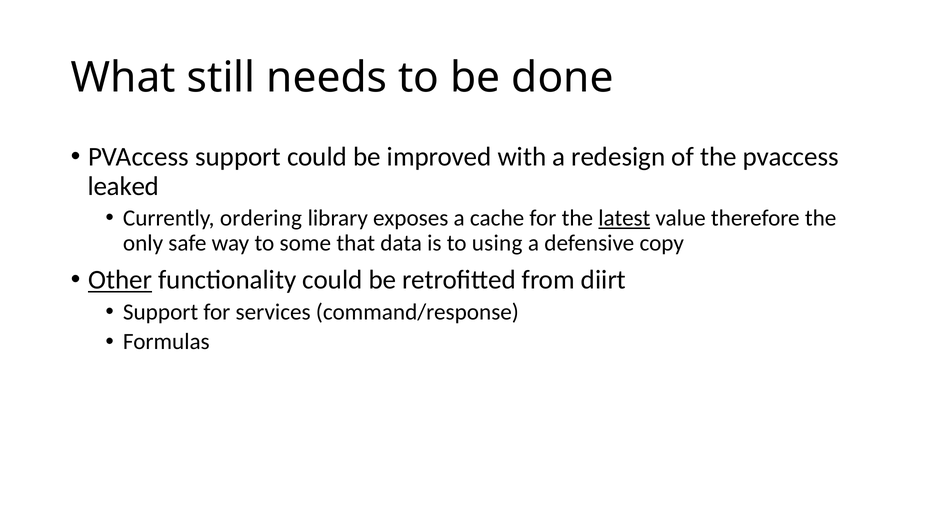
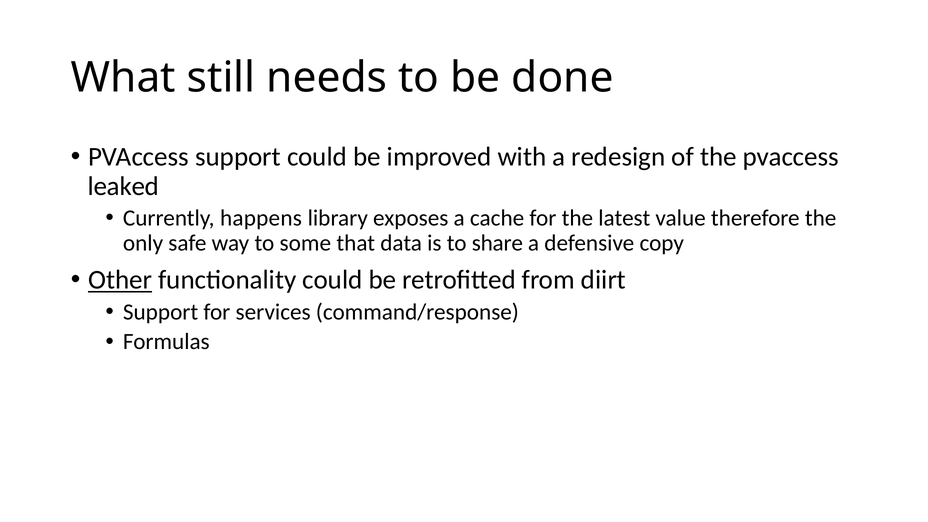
ordering: ordering -> happens (261, 218)
latest underline: present -> none (624, 218)
using: using -> share (497, 243)
